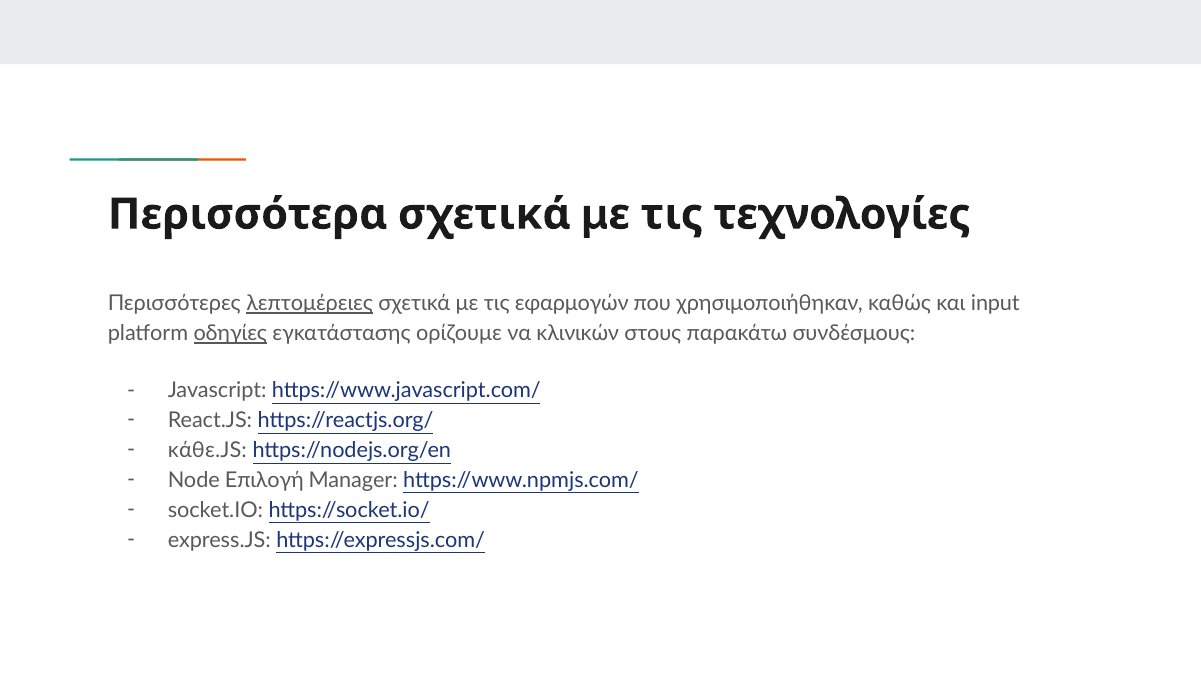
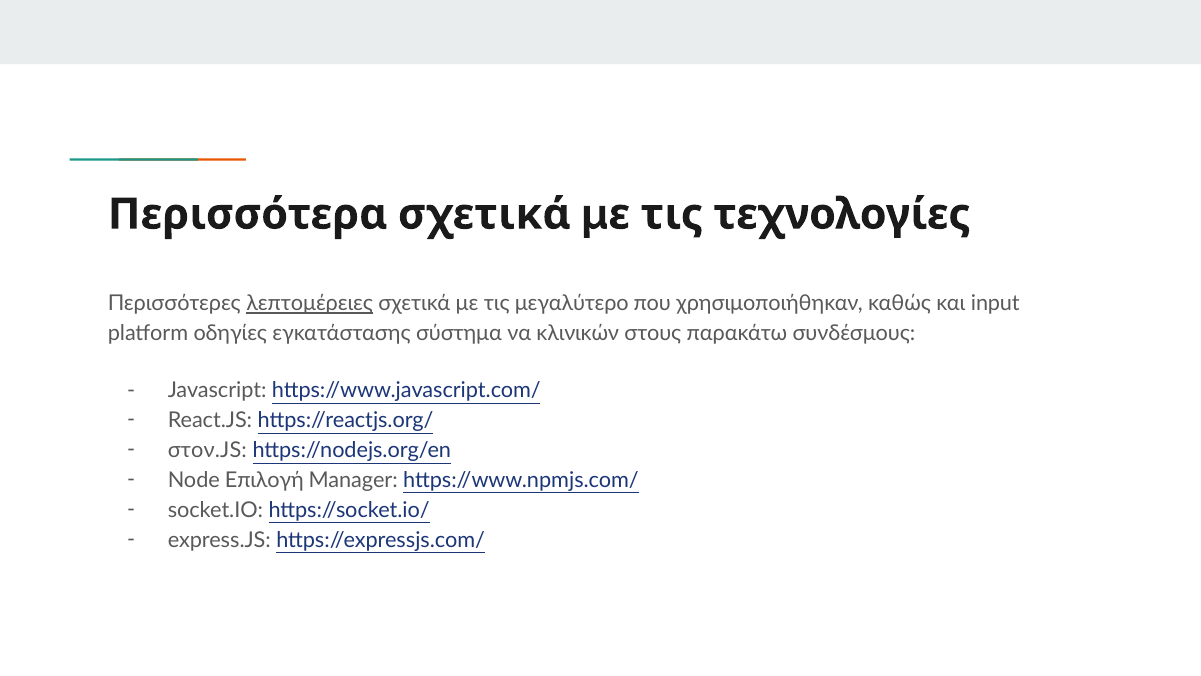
εφαρμογών: εφαρμογών -> μεγαλύτερο (572, 303)
οδηγίες underline: present -> none (230, 333)
ορίζουμε: ορίζουμε -> σύστημα (459, 333)
κάθε.JS: κάθε.JS -> στον.JS (207, 450)
